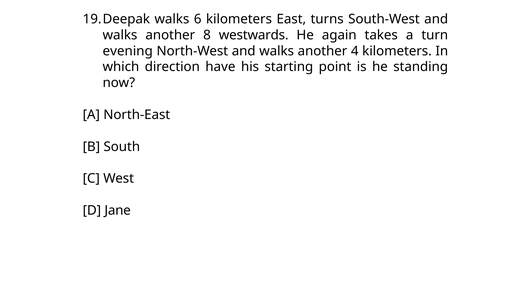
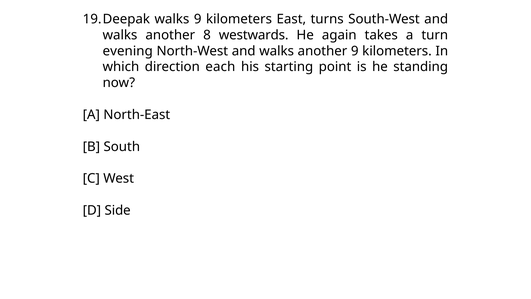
walks 6: 6 -> 9 (198, 19)
another 4: 4 -> 9 (355, 51)
have: have -> each (220, 67)
Jane: Jane -> Side (118, 210)
